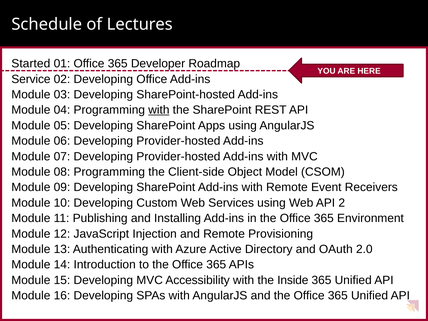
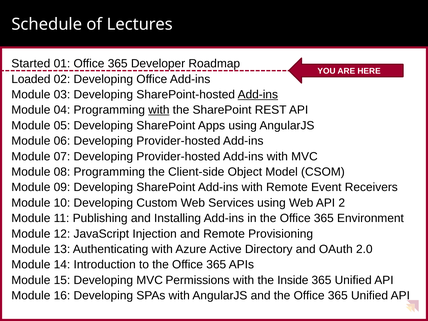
Service: Service -> Loaded (31, 79)
Add-ins underline: none -> present (258, 95)
Accessibility: Accessibility -> Permissions (198, 280)
